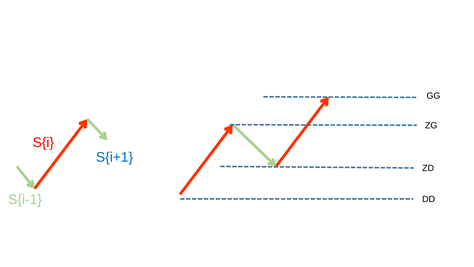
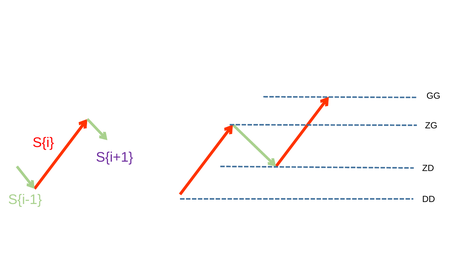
S{i+1 colour: blue -> purple (115, 157)
